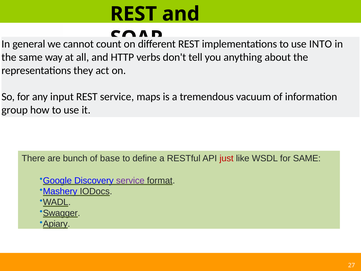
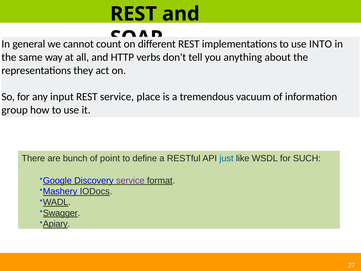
maps: maps -> place (148, 97)
base: base -> point (110, 158)
just colour: red -> blue (227, 158)
for SAME: SAME -> SUCH (307, 158)
